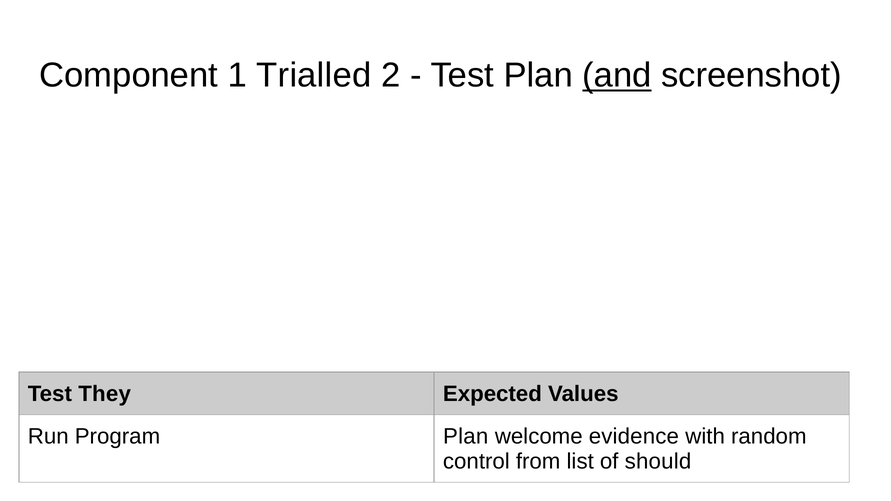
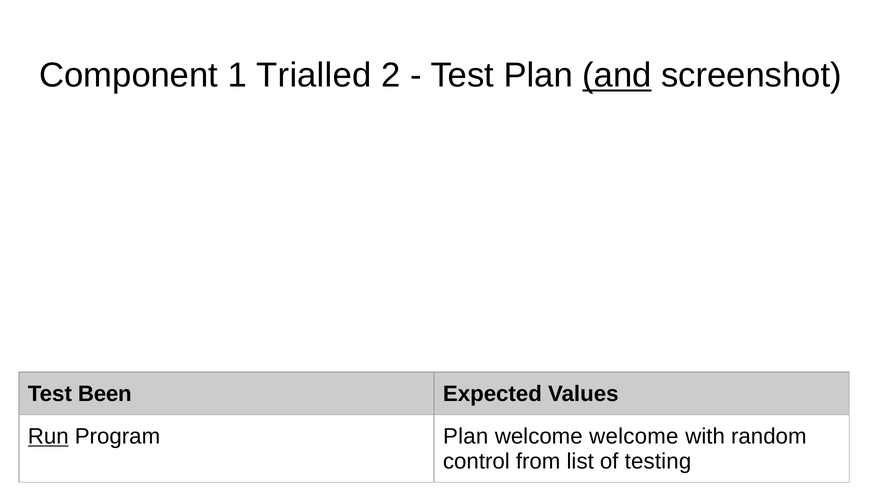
They: They -> Been (105, 394)
Run underline: none -> present (48, 437)
welcome evidence: evidence -> welcome (634, 437)
should: should -> testing (658, 462)
